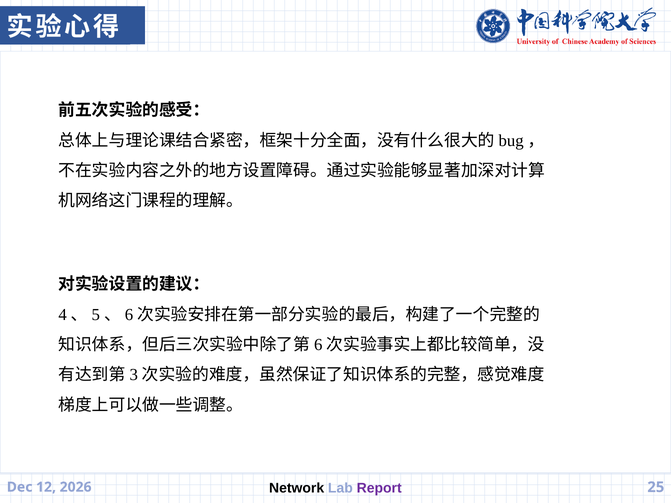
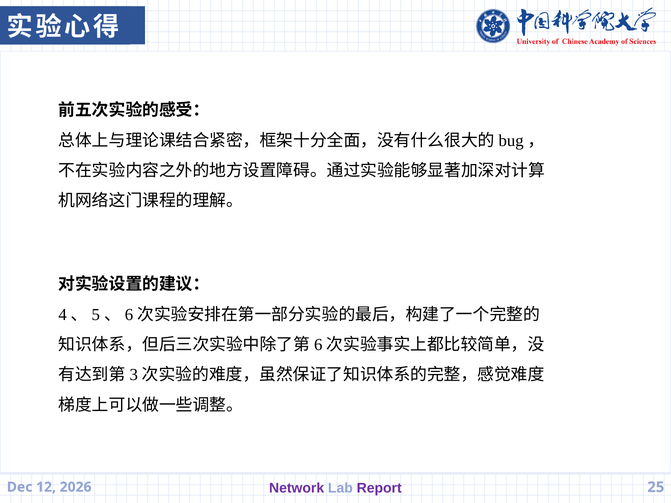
Network colour: black -> purple (297, 488)
